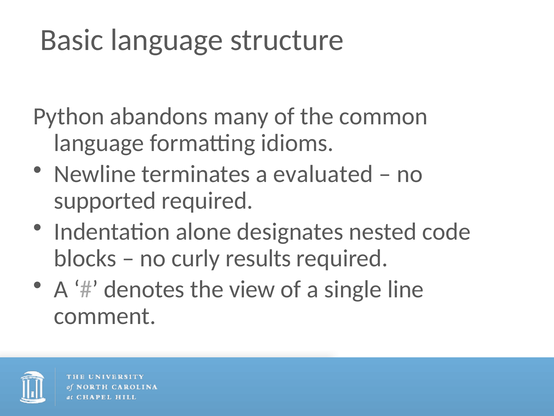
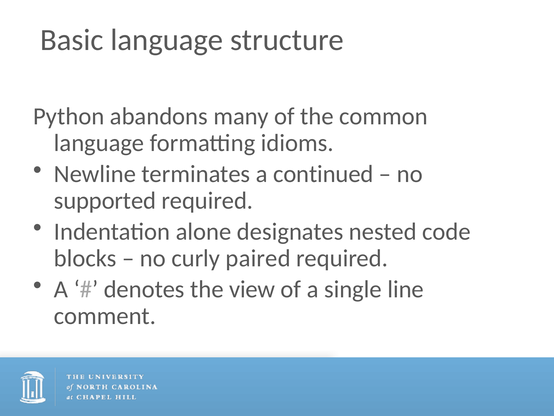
evaluated: evaluated -> continued (323, 174)
results: results -> paired (258, 258)
